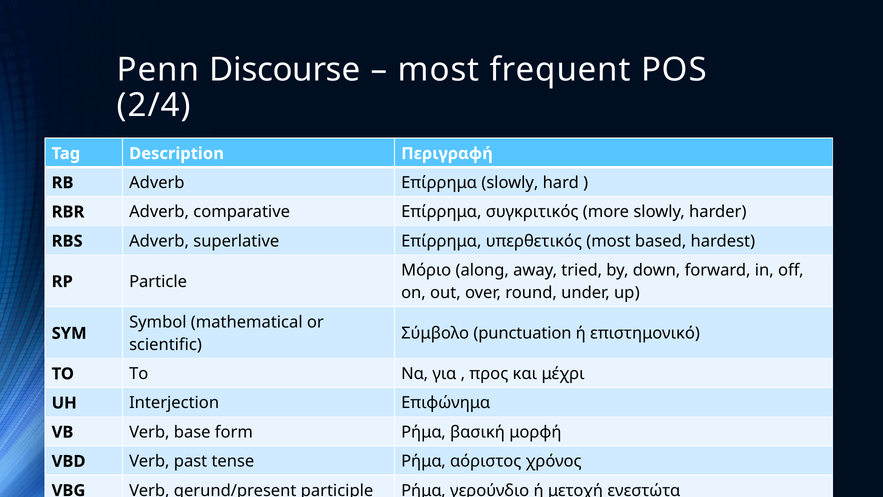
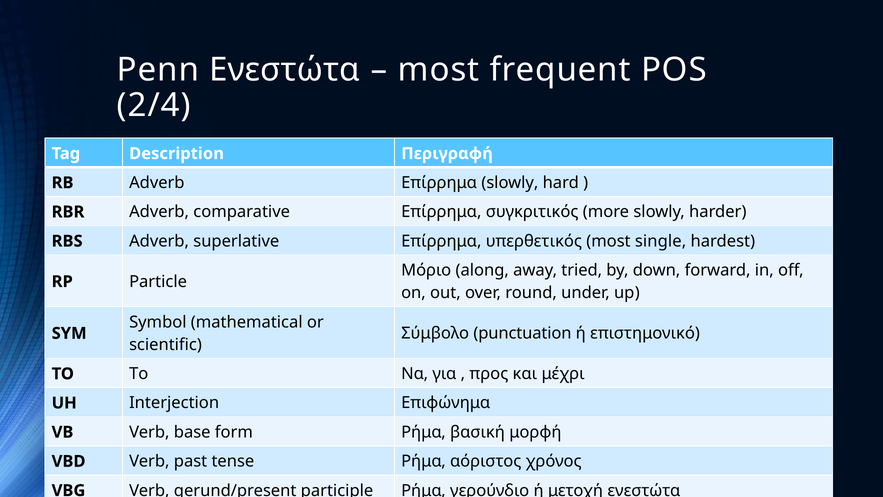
Penn Discourse: Discourse -> Ενεστώτα (285, 70)
based: based -> single (661, 241)
